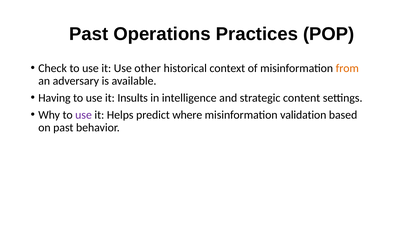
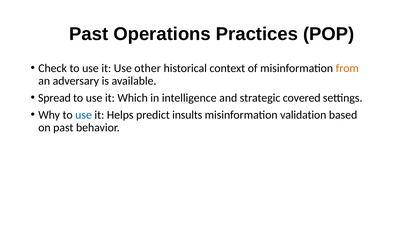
Having: Having -> Spread (54, 98)
Insults: Insults -> Which (133, 98)
content: content -> covered (302, 98)
use colour: purple -> blue (84, 115)
where: where -> insults (187, 115)
